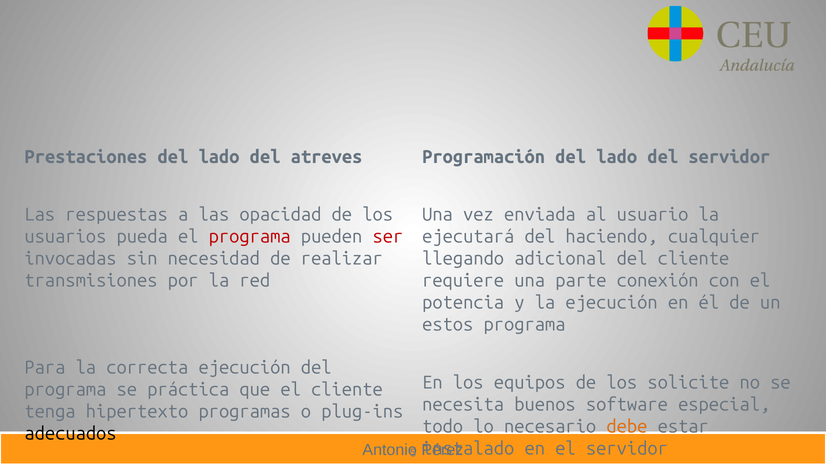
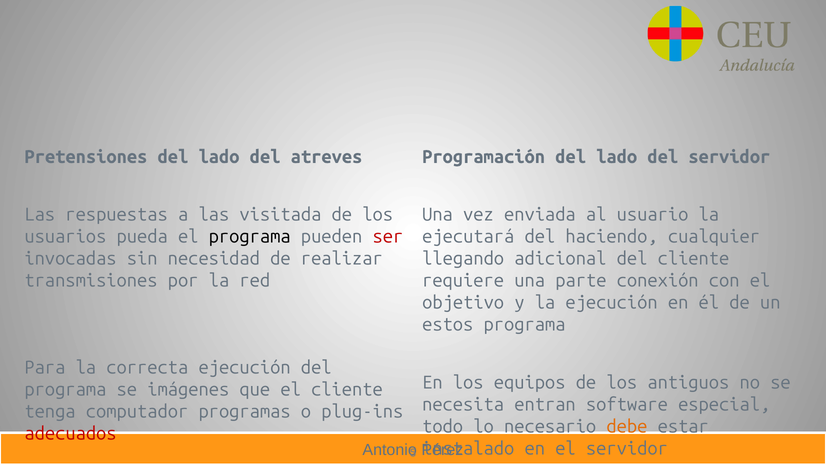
Prestaciones: Prestaciones -> Pretensiones (86, 157)
opacidad: opacidad -> visitada (280, 215)
programa colour: red -> black (250, 237)
potencia: potencia -> objetivo (463, 303)
solicite: solicite -> antiguos (688, 382)
práctica: práctica -> imágenes (188, 389)
buenos: buenos -> entran (545, 405)
hipertexto: hipertexto -> computador (137, 411)
adecuados colour: black -> red (71, 433)
